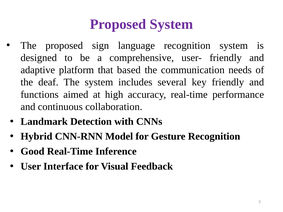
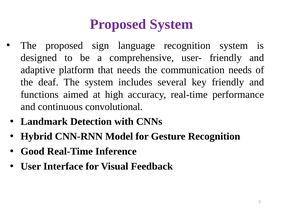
that based: based -> needs (129, 70)
collaboration: collaboration -> convolutional (114, 107)
